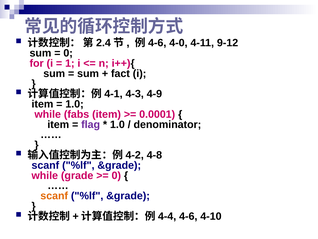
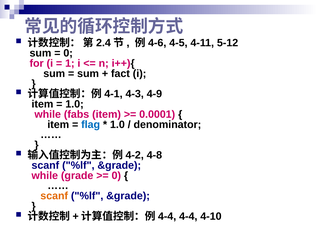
4-0: 4-0 -> 4-5 (178, 43)
9-12: 9-12 -> 5-12 (228, 43)
flag colour: purple -> blue (91, 124)
4-6: 4-6 -> 4-4 (188, 216)
